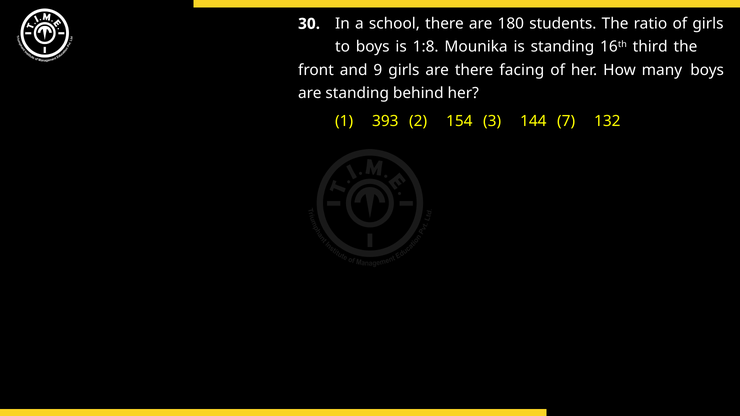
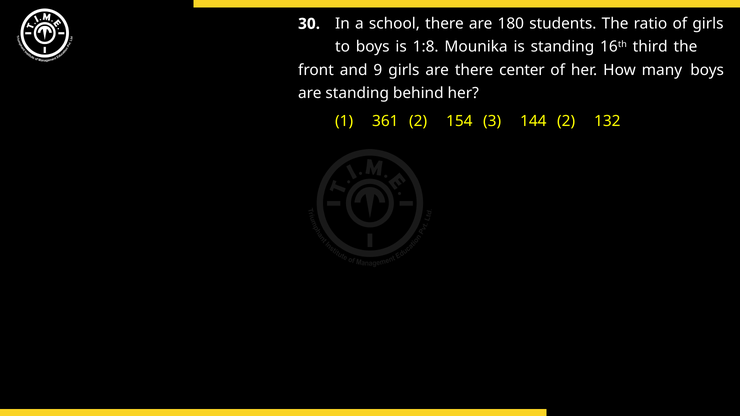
facing: facing -> center (522, 70)
393: 393 -> 361 (385, 121)
144 7: 7 -> 2 (566, 121)
